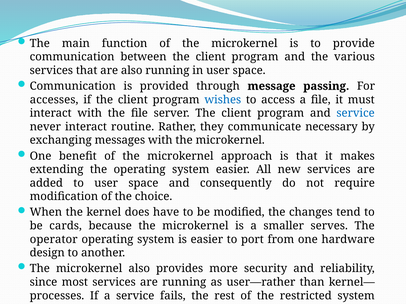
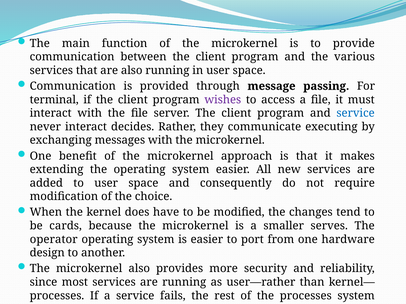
accesses: accesses -> terminal (54, 100)
wishes colour: blue -> purple (223, 100)
routine: routine -> decides (133, 127)
necessary: necessary -> executing (331, 127)
the restricted: restricted -> processes (306, 296)
